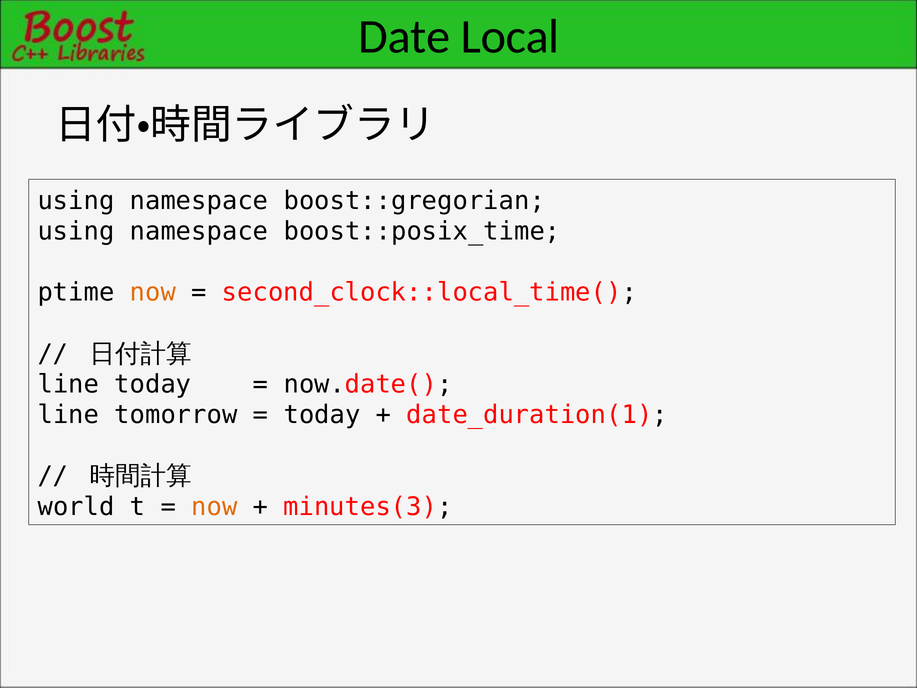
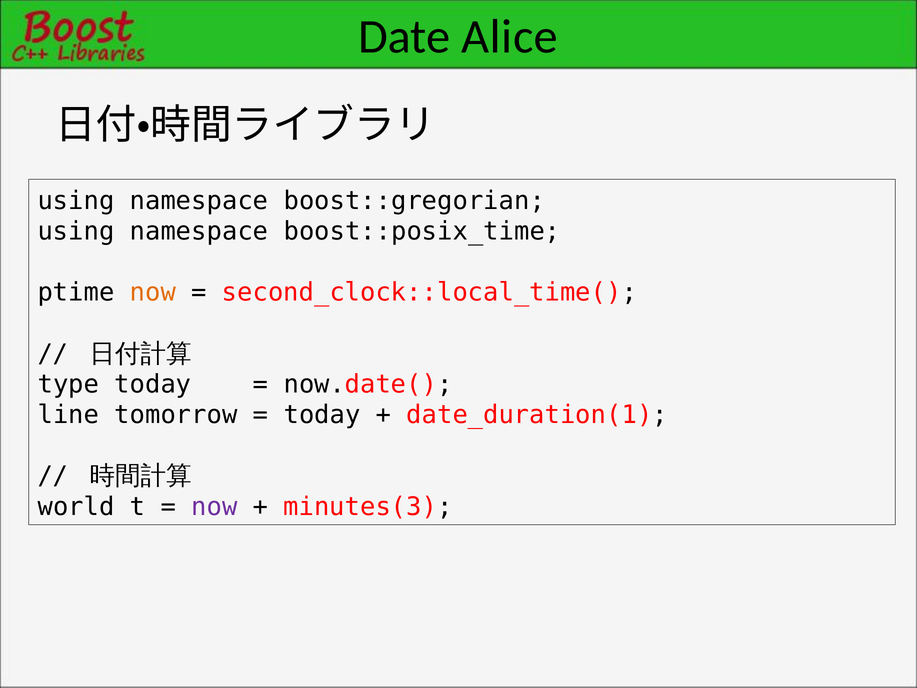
Local: Local -> Alice (510, 37)
line: line -> type (68, 384)
now colour: orange -> purple (214, 506)
